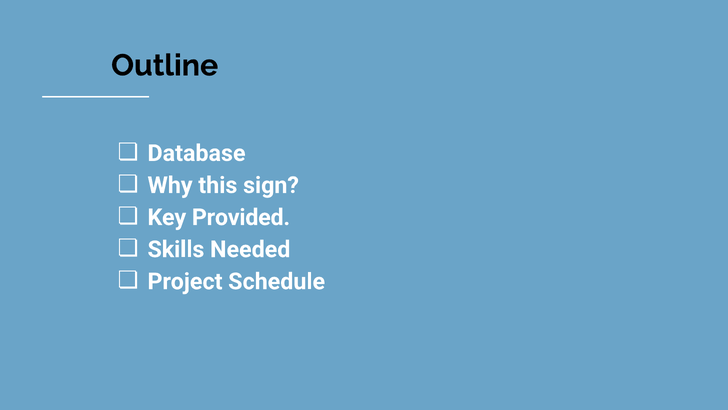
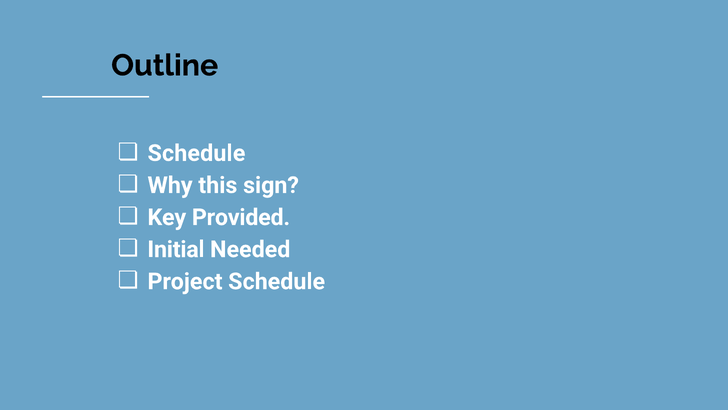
Database: Database -> Schedule (196, 153)
Skills: Skills -> Initial (176, 249)
